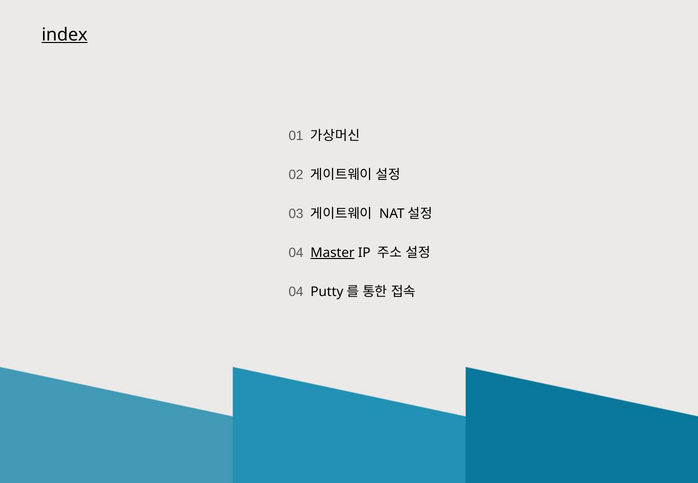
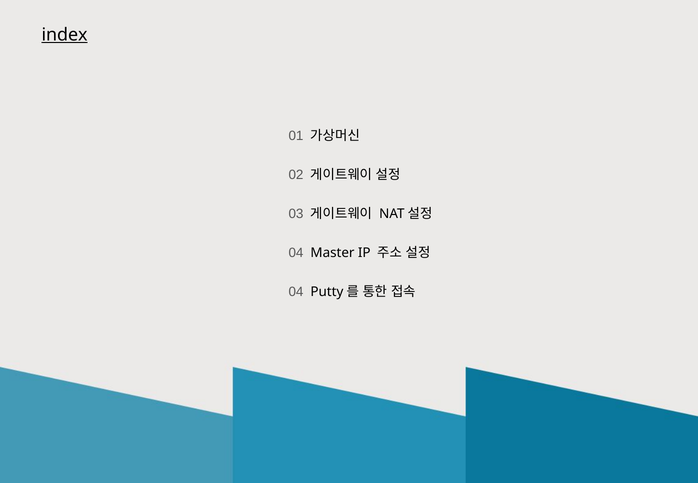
Master underline: present -> none (333, 253)
